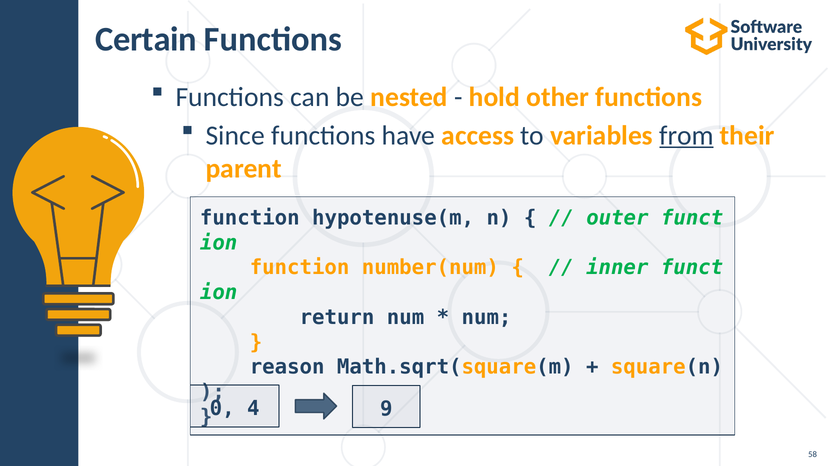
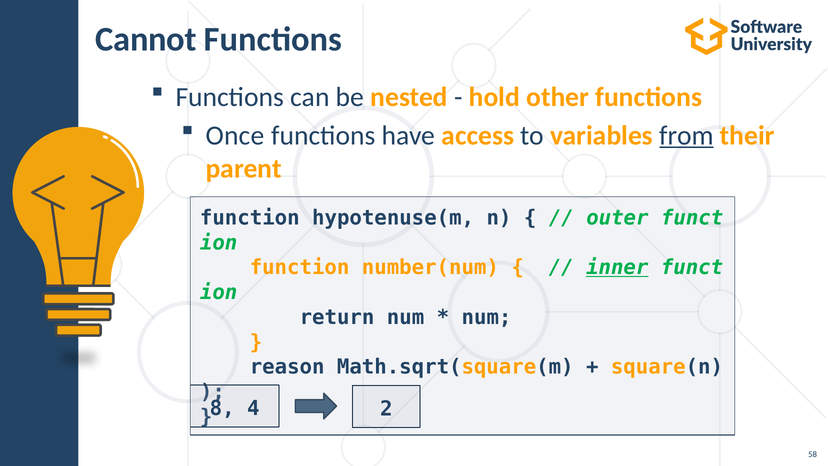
Certain: Certain -> Cannot (146, 39)
Since: Since -> Once (235, 135)
inner underline: none -> present (617, 268)
0: 0 -> 8 (222, 408)
9: 9 -> 2 (386, 409)
